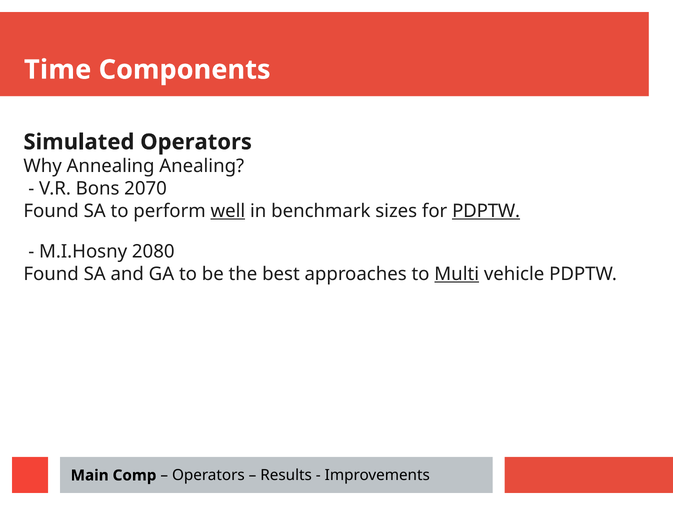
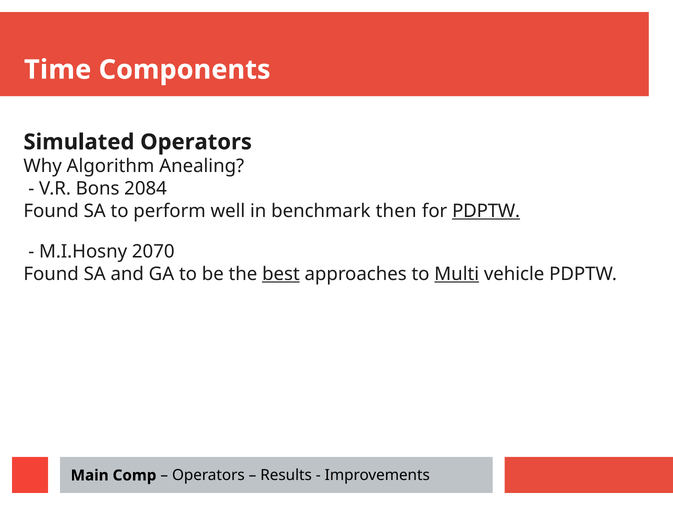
Annealing: Annealing -> Algorithm (111, 166)
2070: 2070 -> 2084 (146, 188)
well underline: present -> none (228, 211)
sizes: sizes -> then (396, 211)
2080: 2080 -> 2070 (153, 252)
best underline: none -> present (281, 274)
